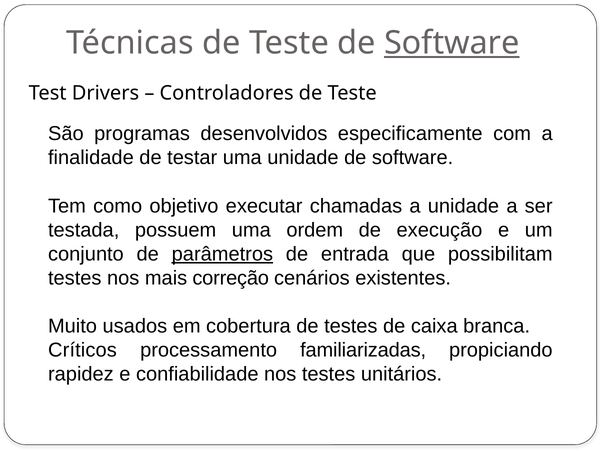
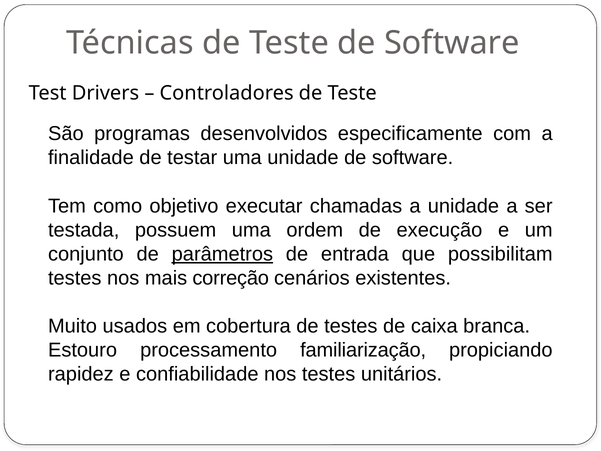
Software underline: present -> none (452, 43)
Críticos: Críticos -> Estouro (83, 350)
familiarizadas: familiarizadas -> familiarização (363, 350)
